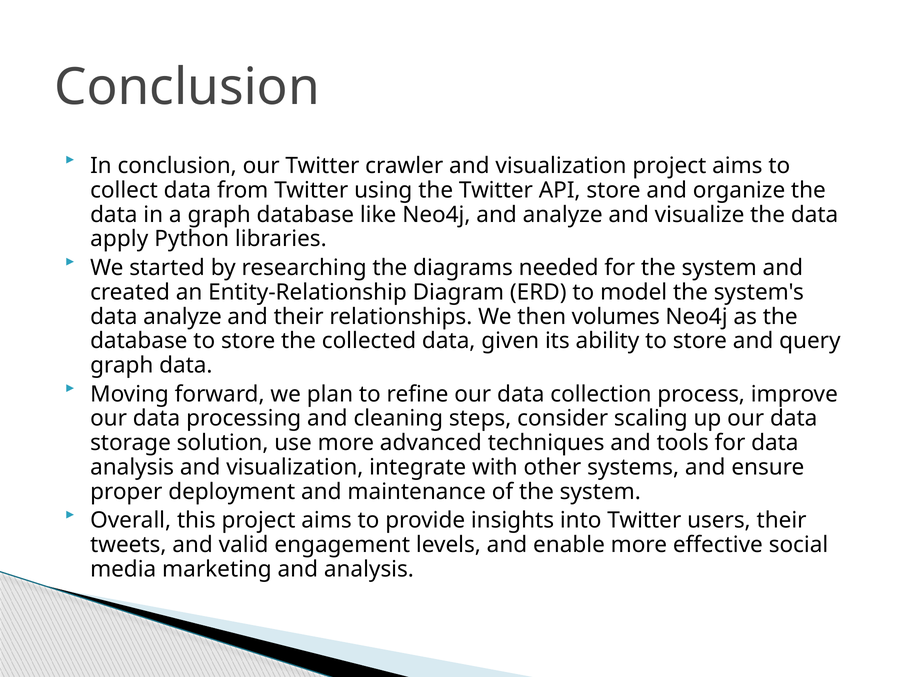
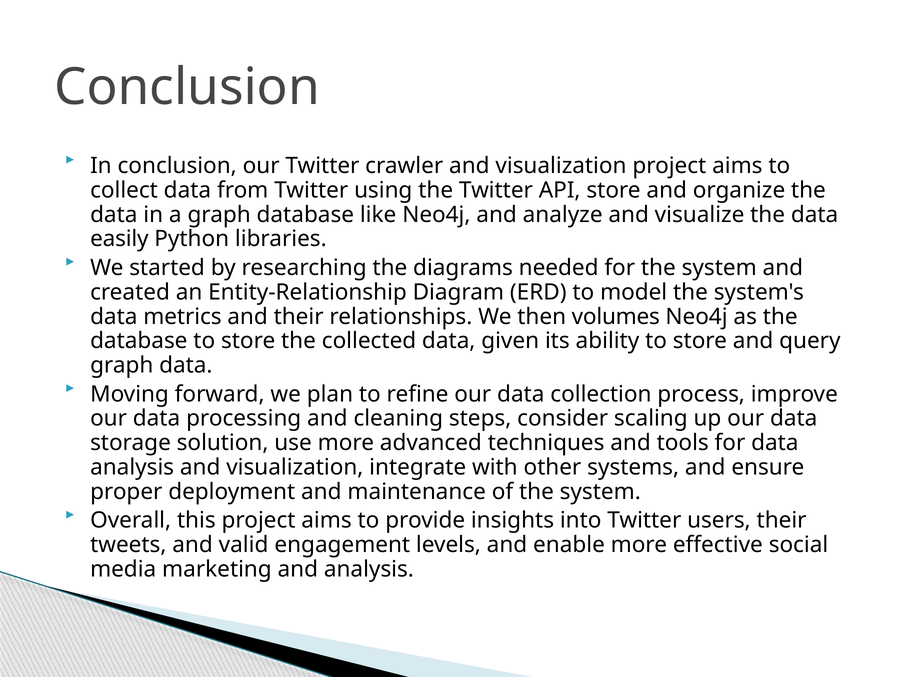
apply: apply -> easily (119, 239)
data analyze: analyze -> metrics (182, 317)
